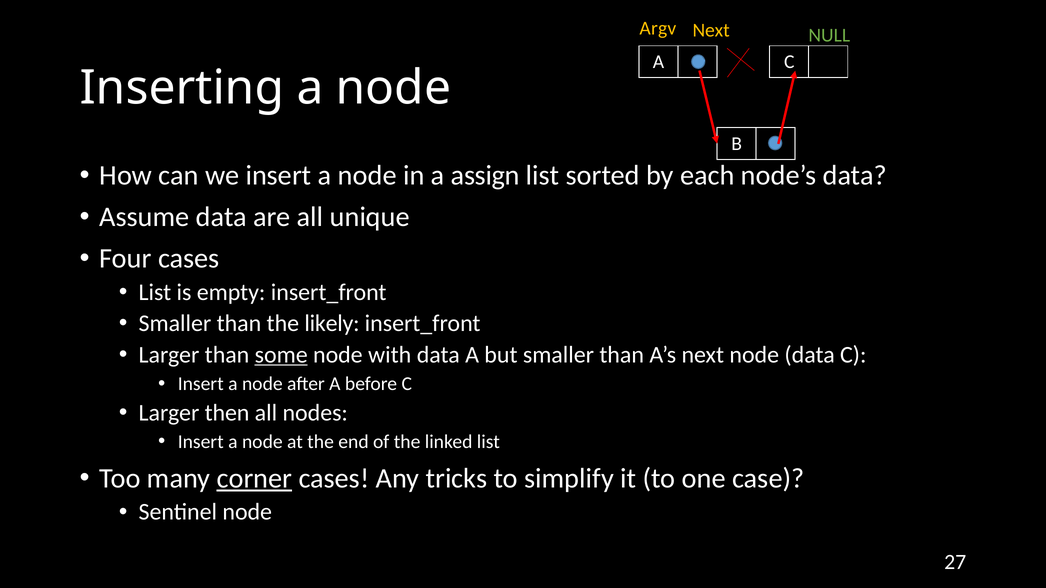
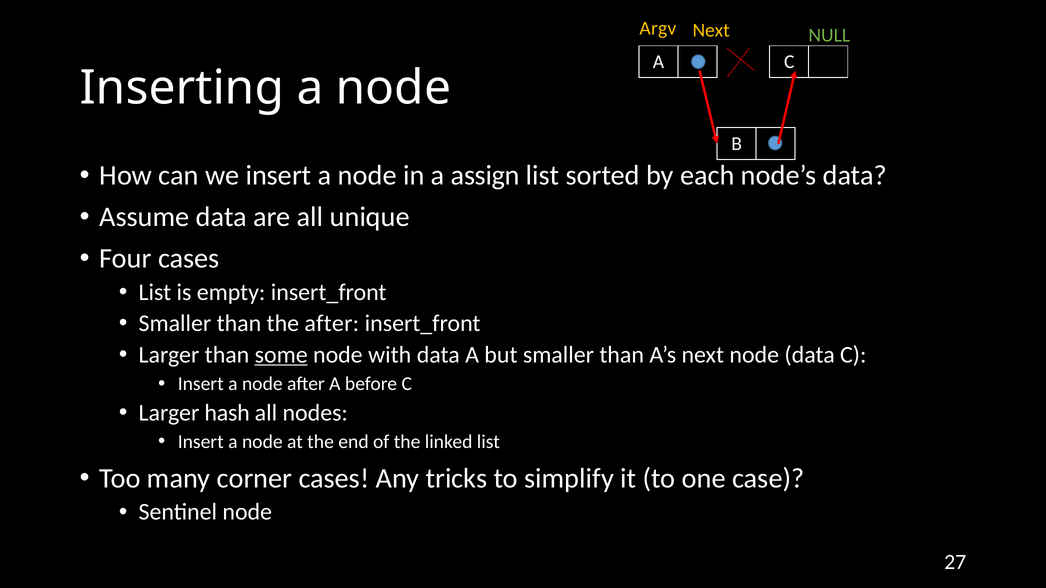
the likely: likely -> after (332, 324)
then: then -> hash (227, 413)
corner underline: present -> none (254, 479)
